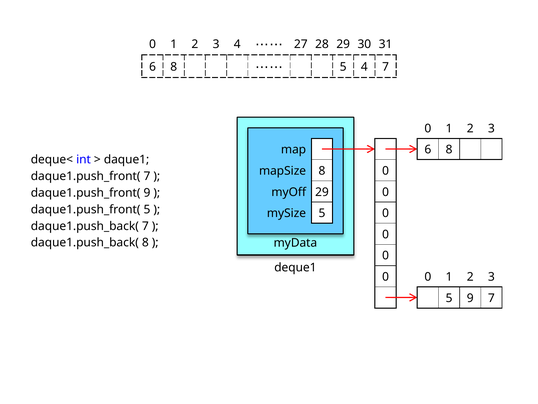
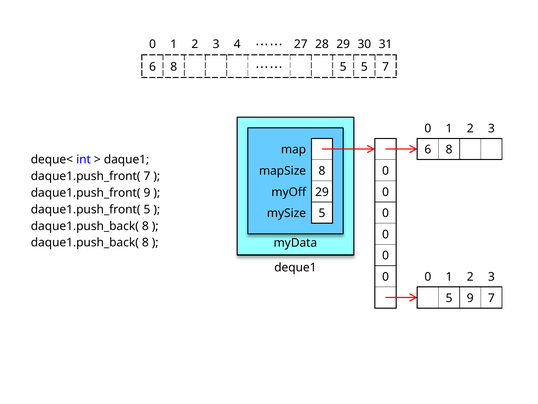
5 4: 4 -> 5 (364, 67)
7: 7 -> 8 (145, 226)
